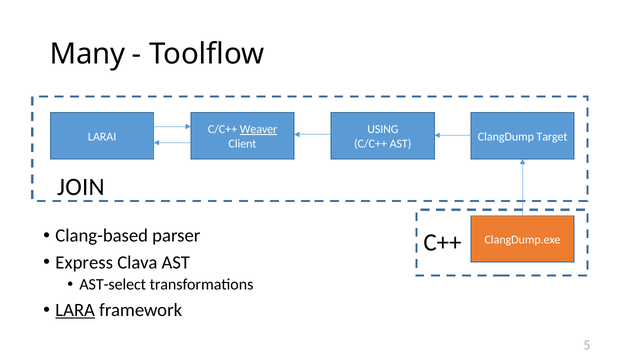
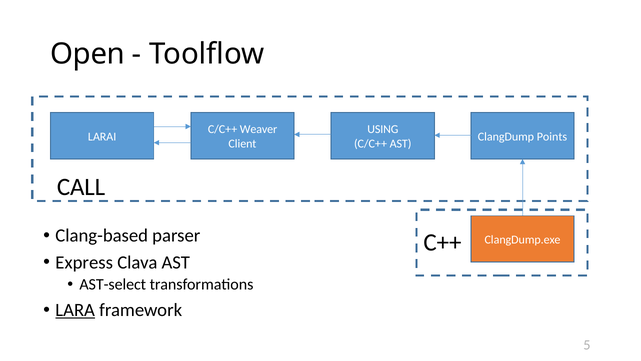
Many: Many -> Open (88, 54)
Weaver underline: present -> none (259, 129)
Target: Target -> Points (552, 136)
JOIN: JOIN -> CALL (81, 187)
